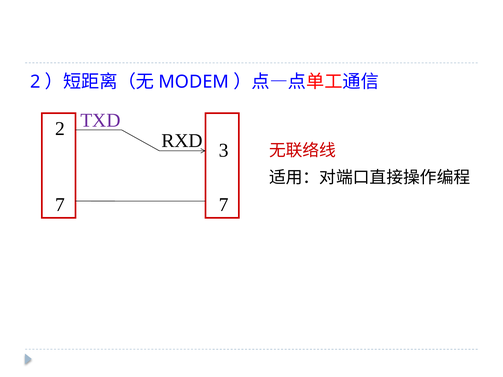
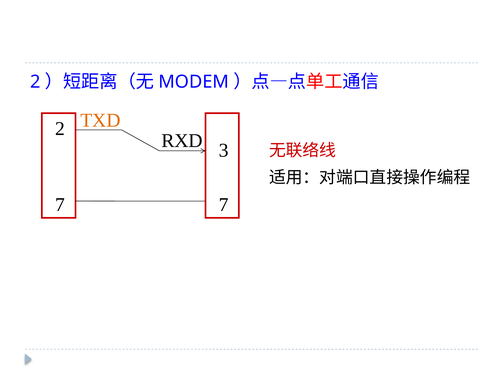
TXD colour: purple -> orange (100, 120)
